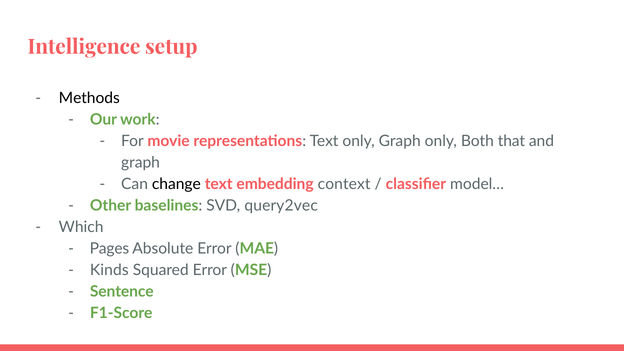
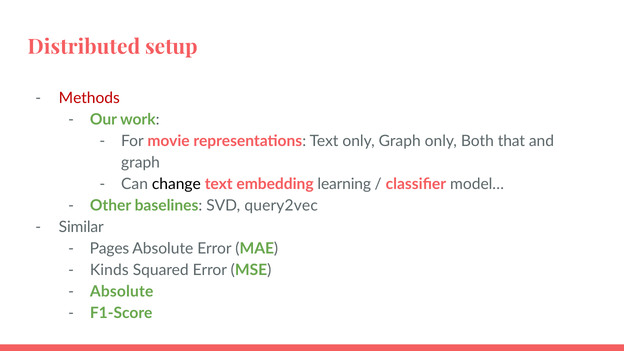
Intelligence: Intelligence -> Distributed (84, 47)
Methods colour: black -> red (89, 98)
context: context -> learning (344, 184)
Which: Which -> Similar (81, 227)
Sentence: Sentence -> Absolute (122, 292)
